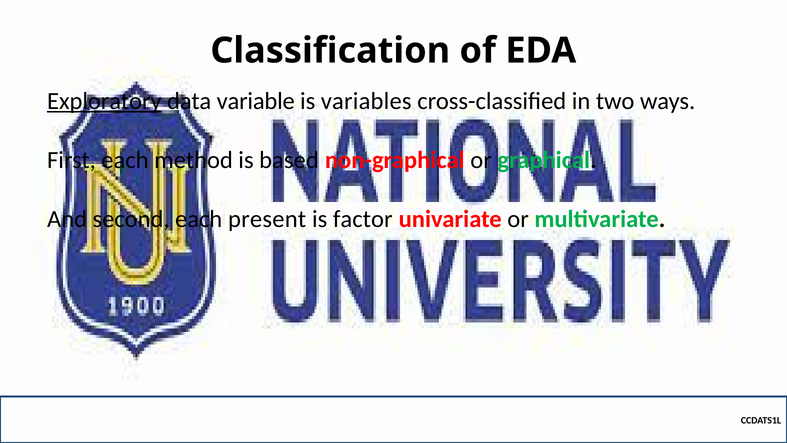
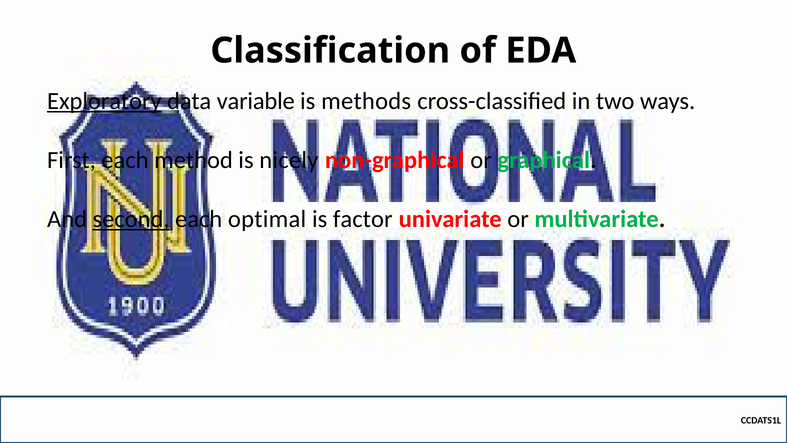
variables: variables -> methods (366, 101)
based: based -> nicely (289, 160)
second underline: none -> present (131, 219)
present: present -> optimal (267, 219)
